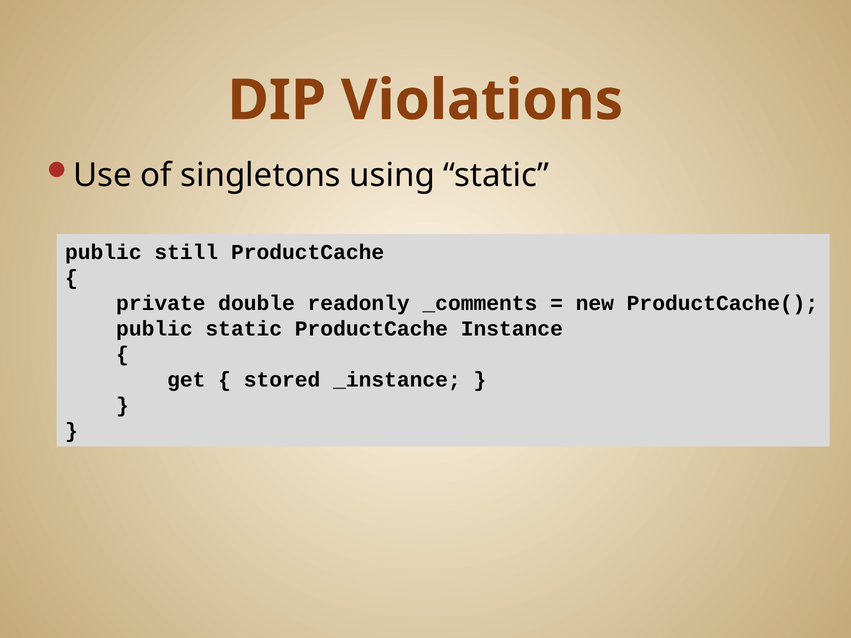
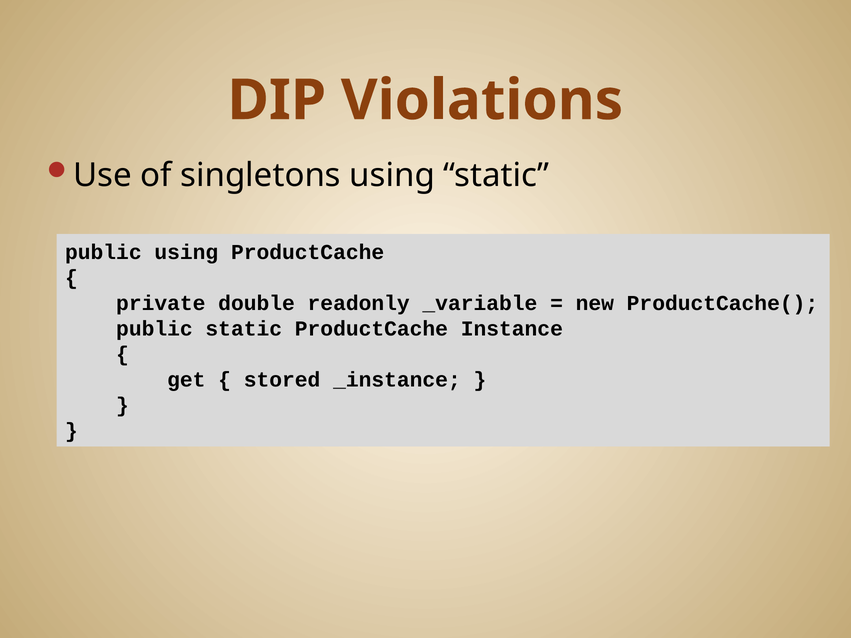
public still: still -> using (186, 252)
_comments: _comments -> _variable (480, 303)
